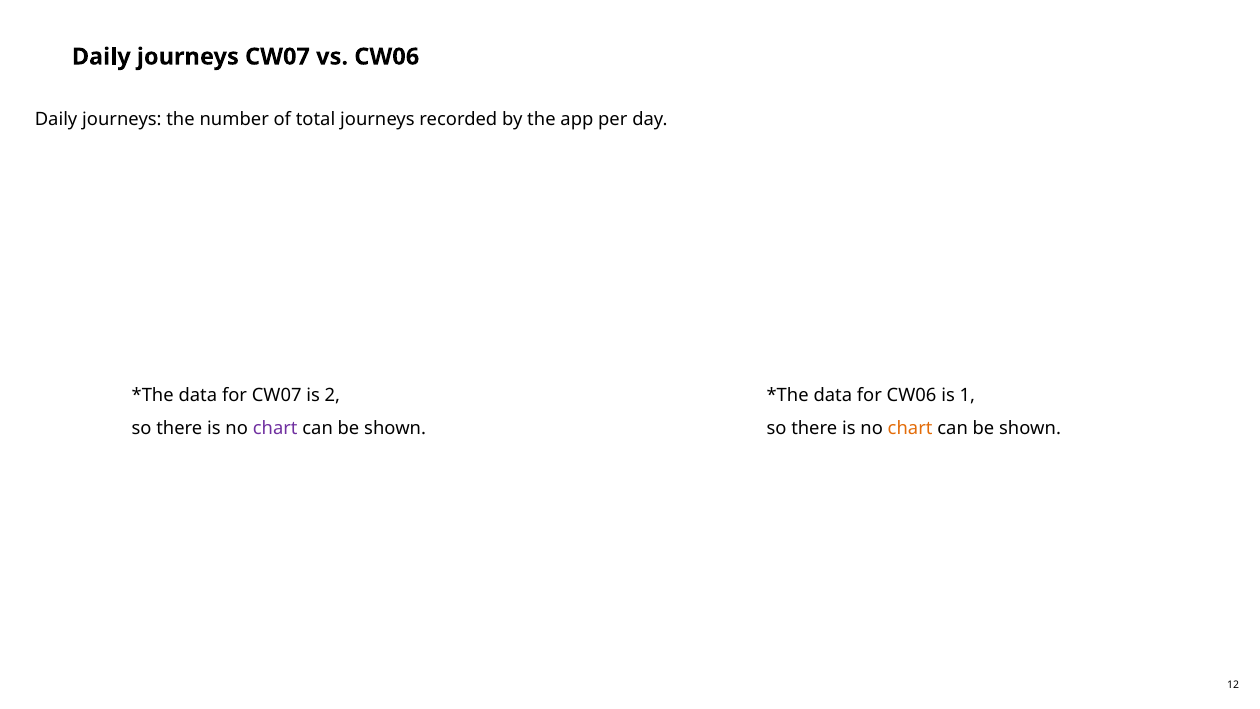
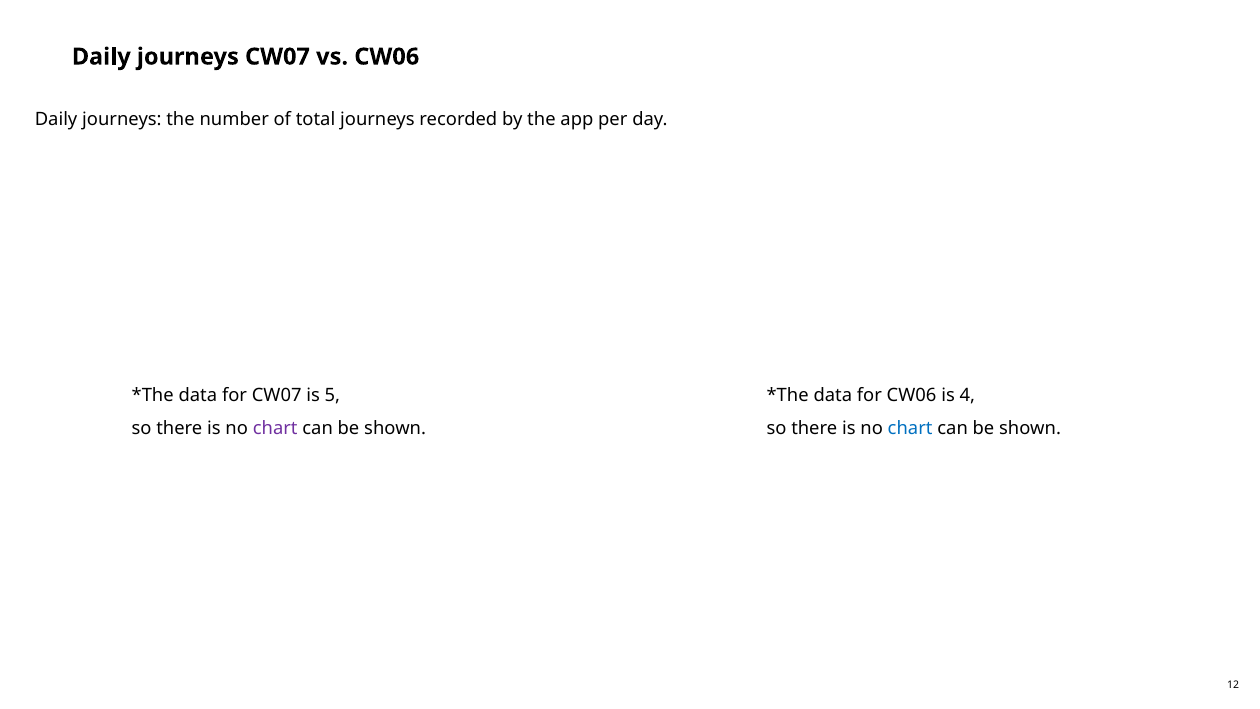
2: 2 -> 5 (332, 395)
1: 1 -> 4 (967, 395)
chart colour: orange -> blue (910, 428)
